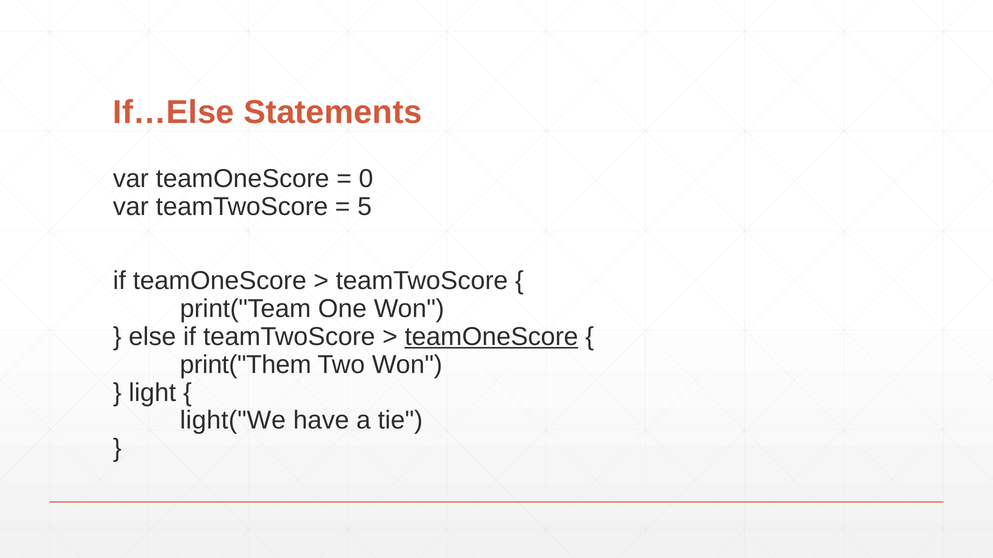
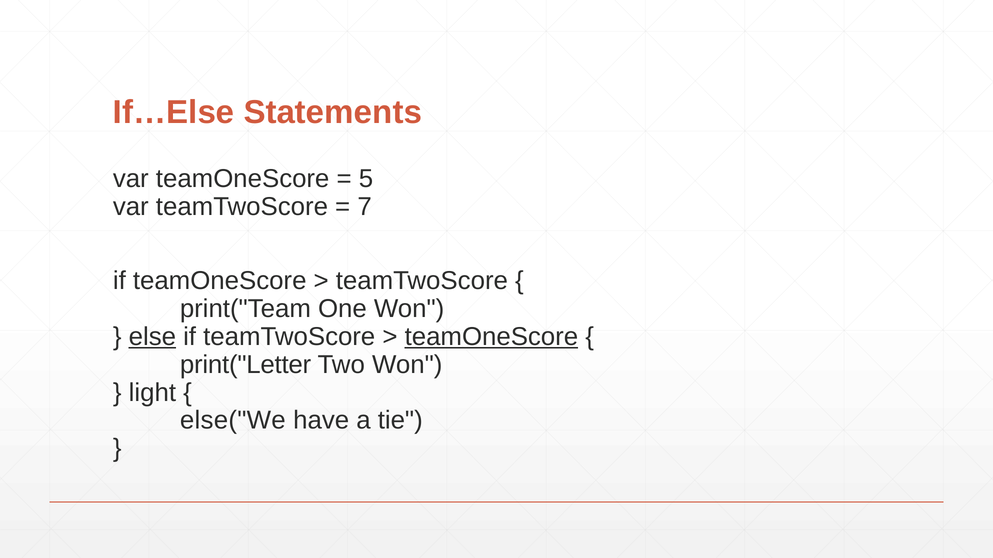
0: 0 -> 5 (366, 179)
5: 5 -> 7 (365, 207)
else underline: none -> present (152, 337)
print("Them: print("Them -> print("Letter (246, 365)
light("We: light("We -> else("We (233, 421)
